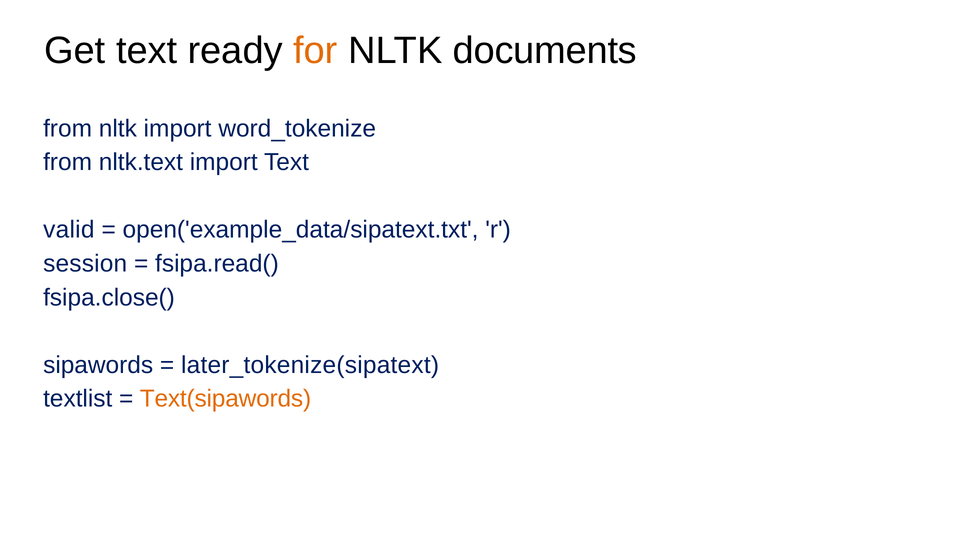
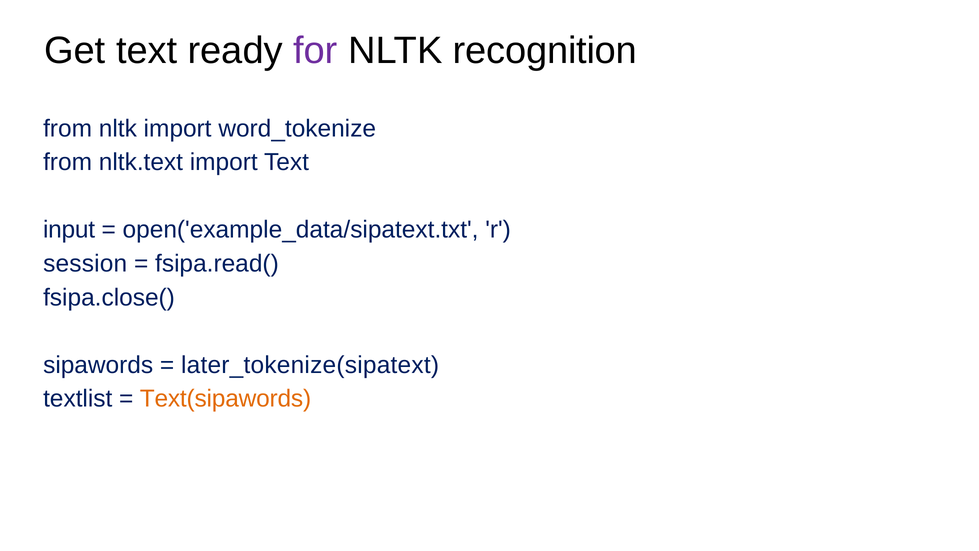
for colour: orange -> purple (315, 51)
documents: documents -> recognition (545, 51)
valid: valid -> input (69, 230)
